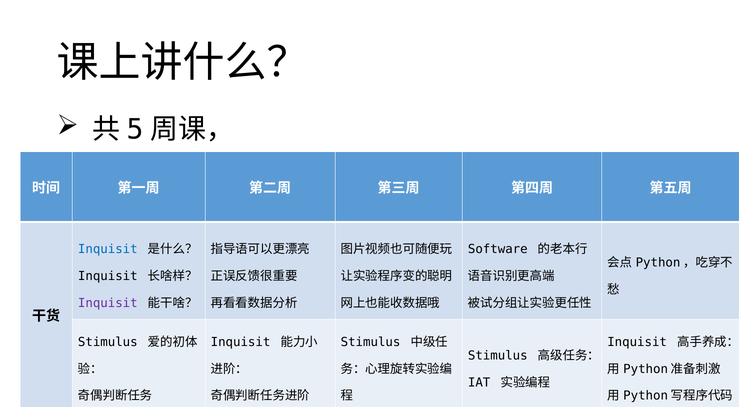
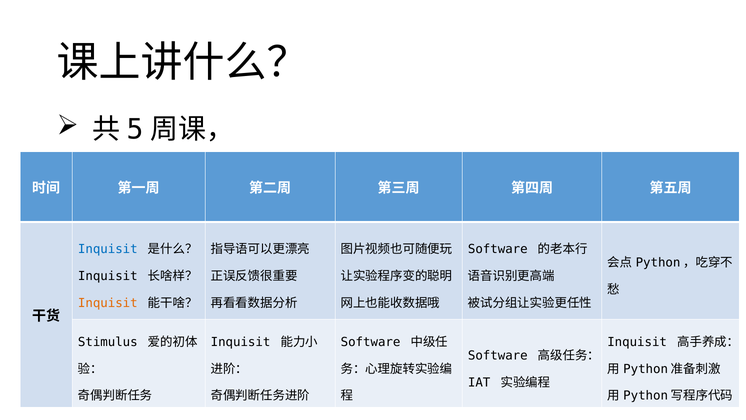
Inquisit colour: purple -> orange (108, 303)
Stimulus: Stimulus -> Software (371, 342)
Stimulus: Stimulus -> Software (498, 355)
